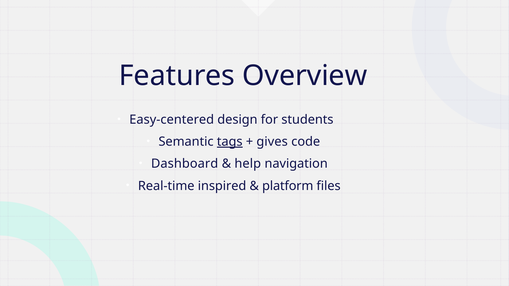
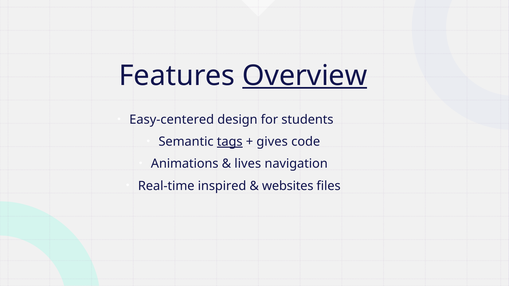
Overview underline: none -> present (305, 76)
Dashboard: Dashboard -> Animations (185, 164)
help: help -> lives (248, 164)
platform: platform -> websites (288, 186)
